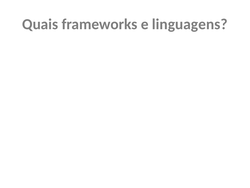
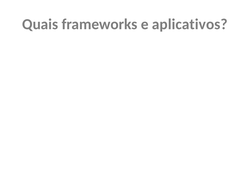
e linguagens: linguagens -> aplicativos (190, 24)
